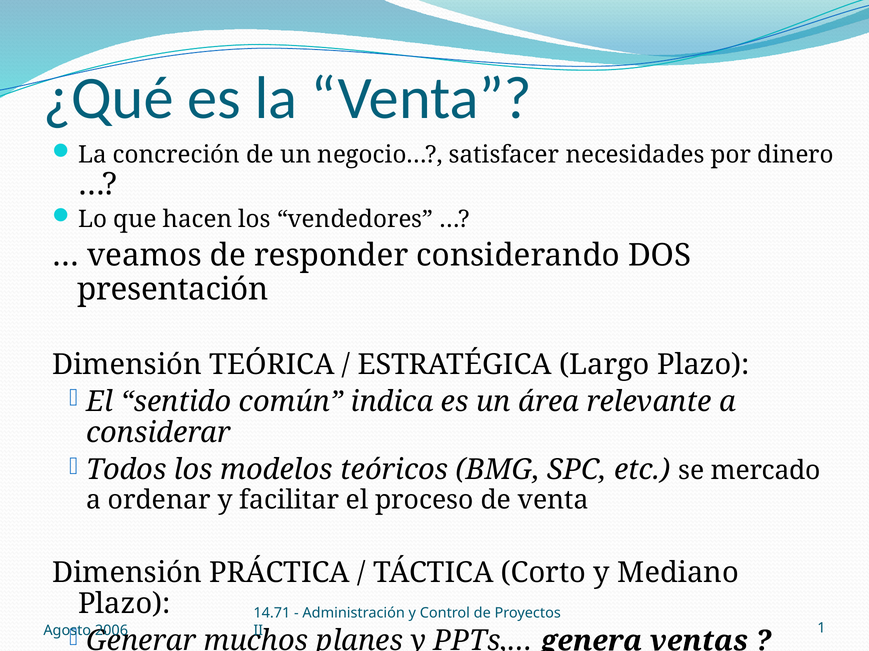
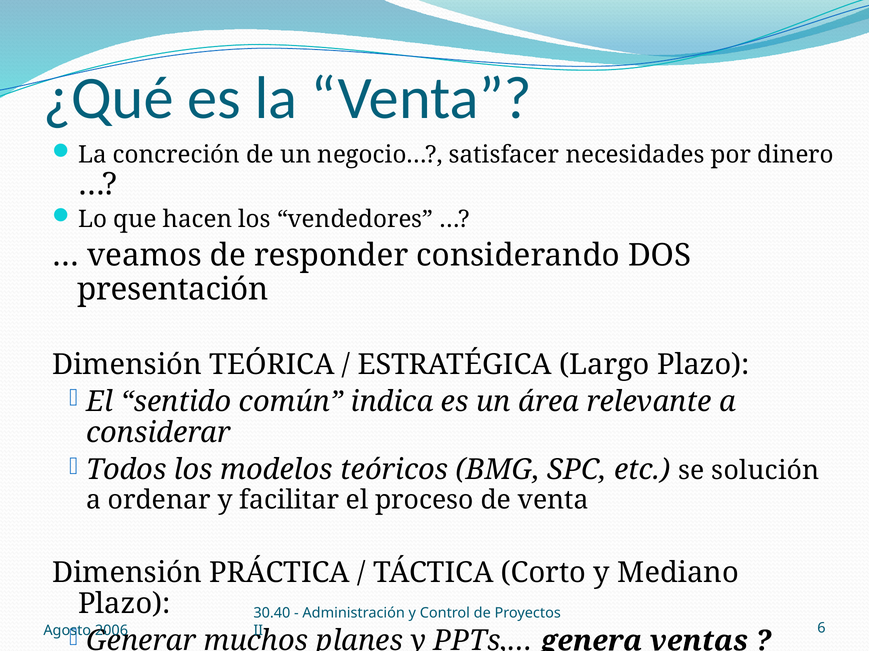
mercado: mercado -> solución (765, 471)
14.71: 14.71 -> 30.40 (272, 614)
1: 1 -> 6 (821, 629)
